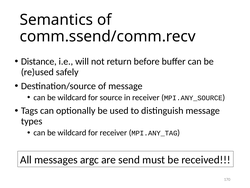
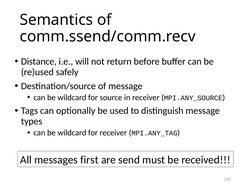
argc: argc -> first (89, 159)
